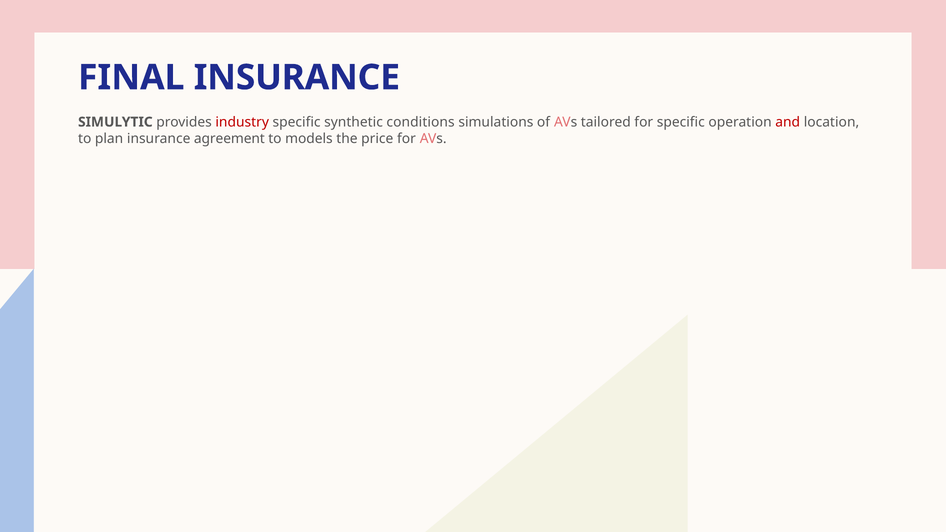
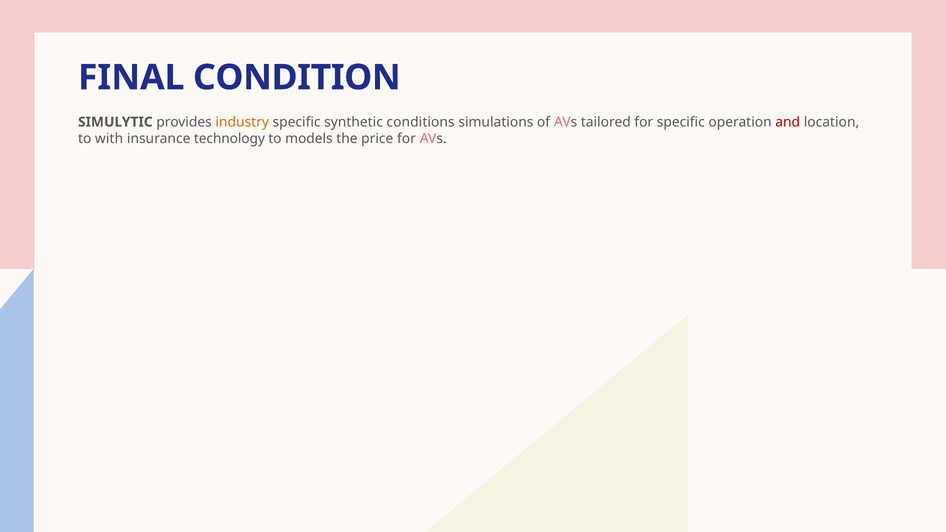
FINAL INSURANCE: INSURANCE -> CONDITION (297, 78)
industry colour: red -> orange (242, 122)
plan: plan -> with (109, 139)
agreement: agreement -> technology (229, 139)
